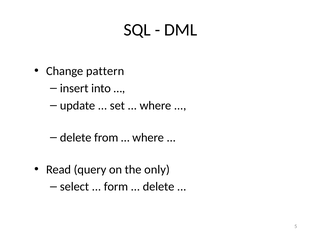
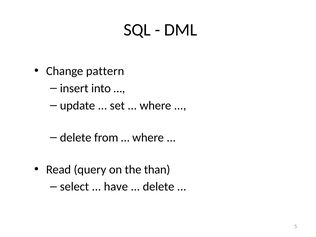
only: only -> than (157, 169)
form: form -> have (116, 187)
